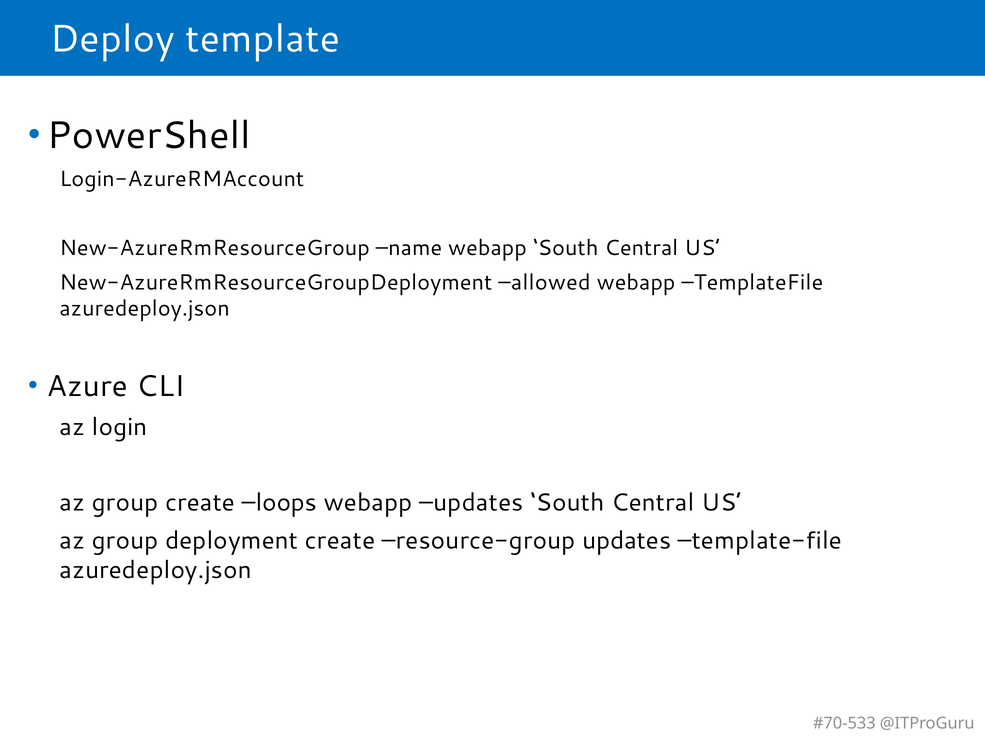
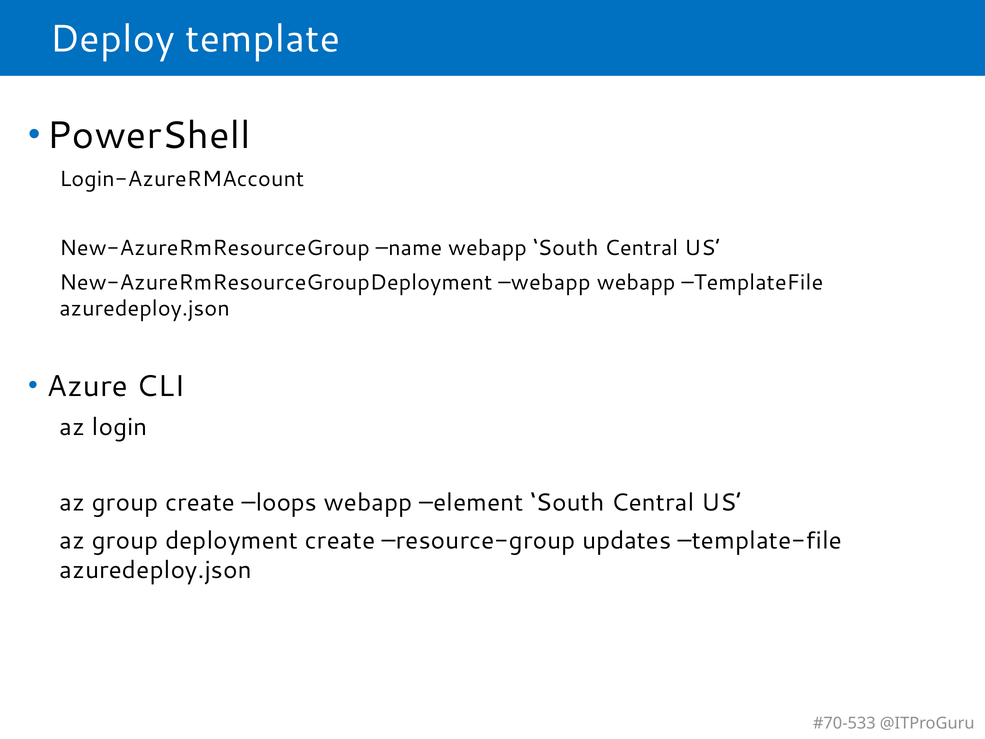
New-AzureRmResourceGroupDeployment allowed: allowed -> webapp (544, 282)
webapp updates: updates -> element (471, 503)
